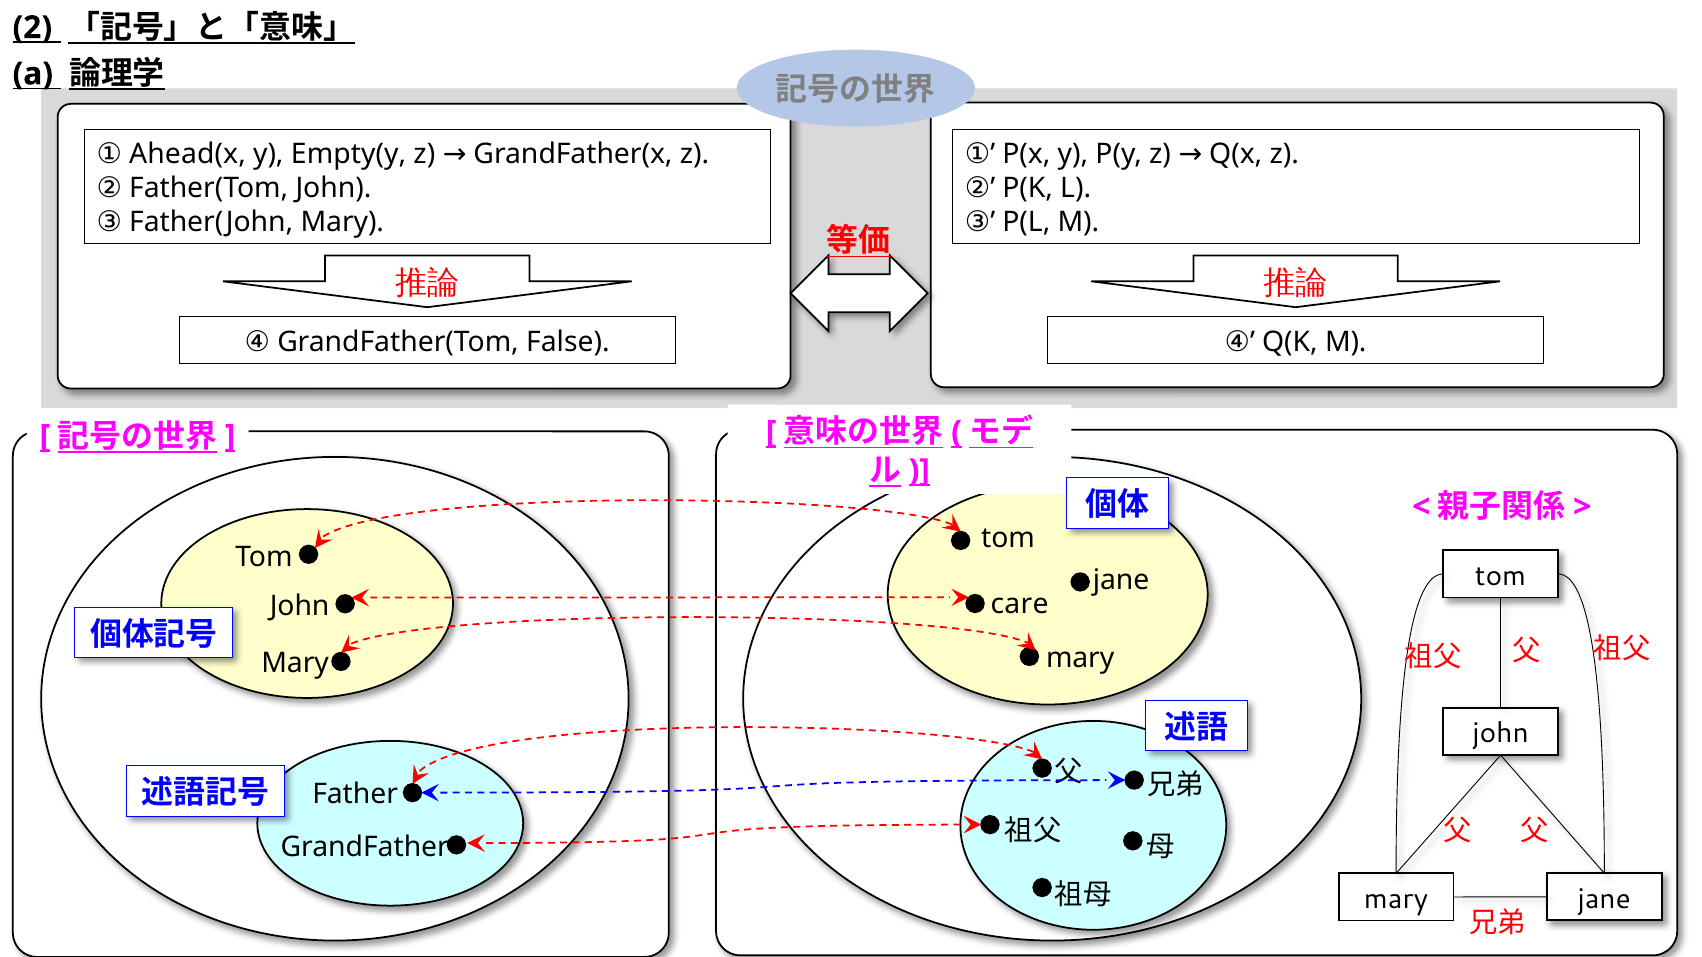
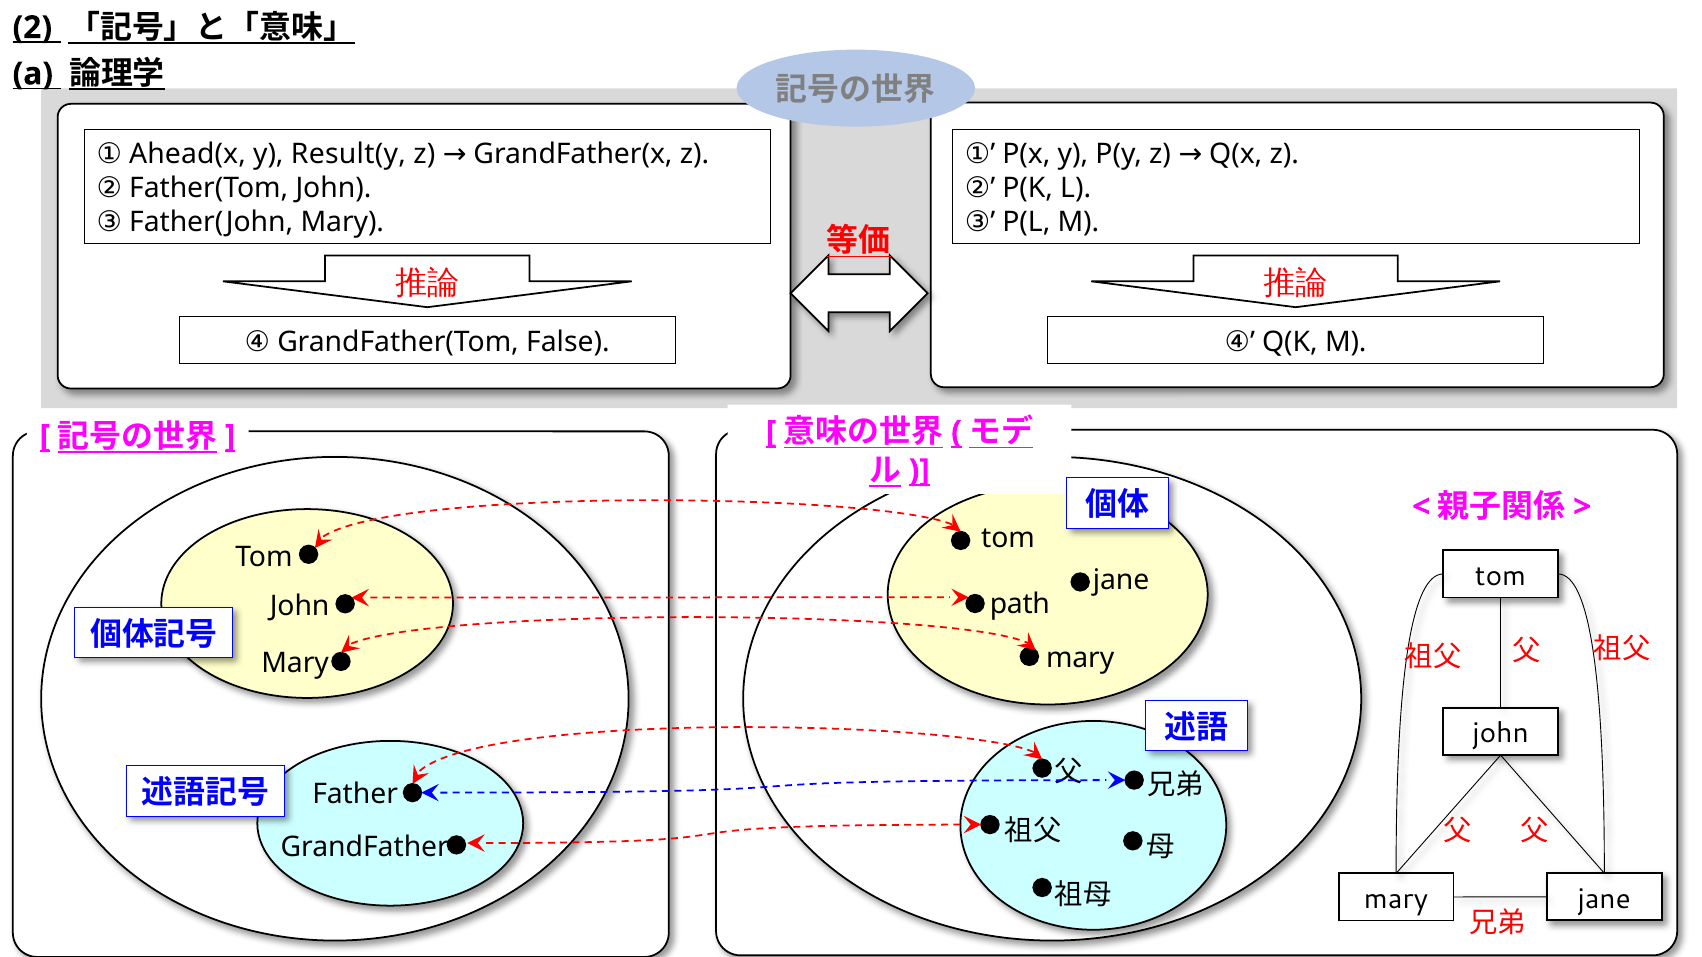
Empty(y: Empty(y -> Result(y (348, 154)
care: care -> path (1020, 604)
